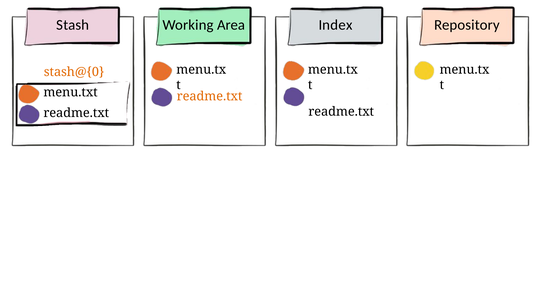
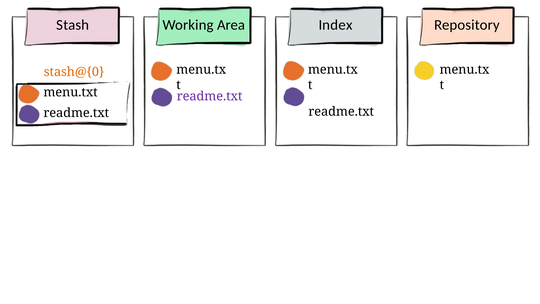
readme.txt colour: orange -> purple (210, 96)
